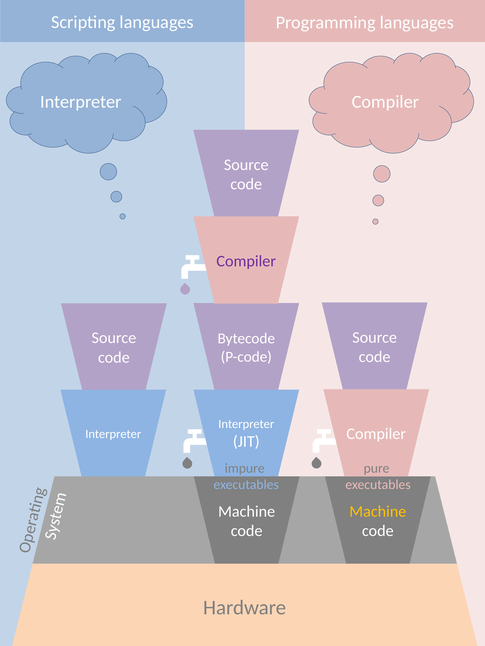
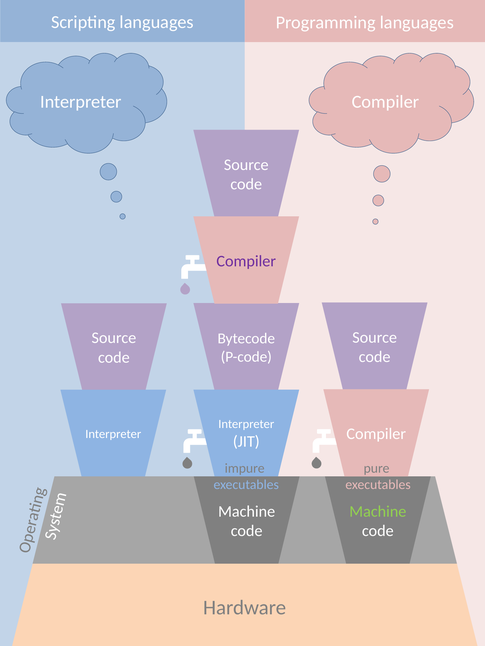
Machine colour: yellow -> light green (378, 512)
